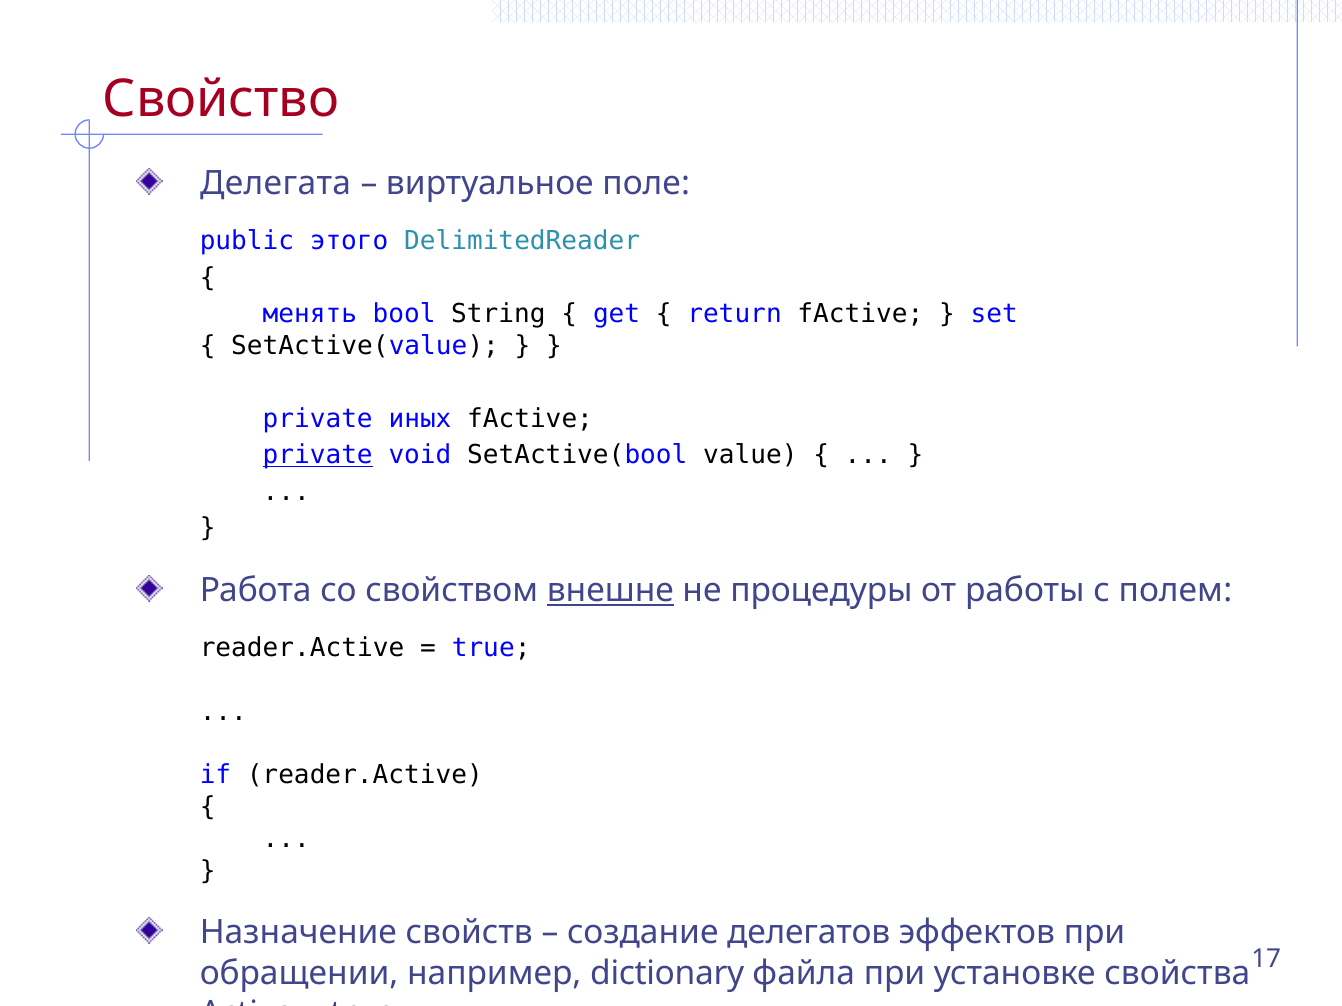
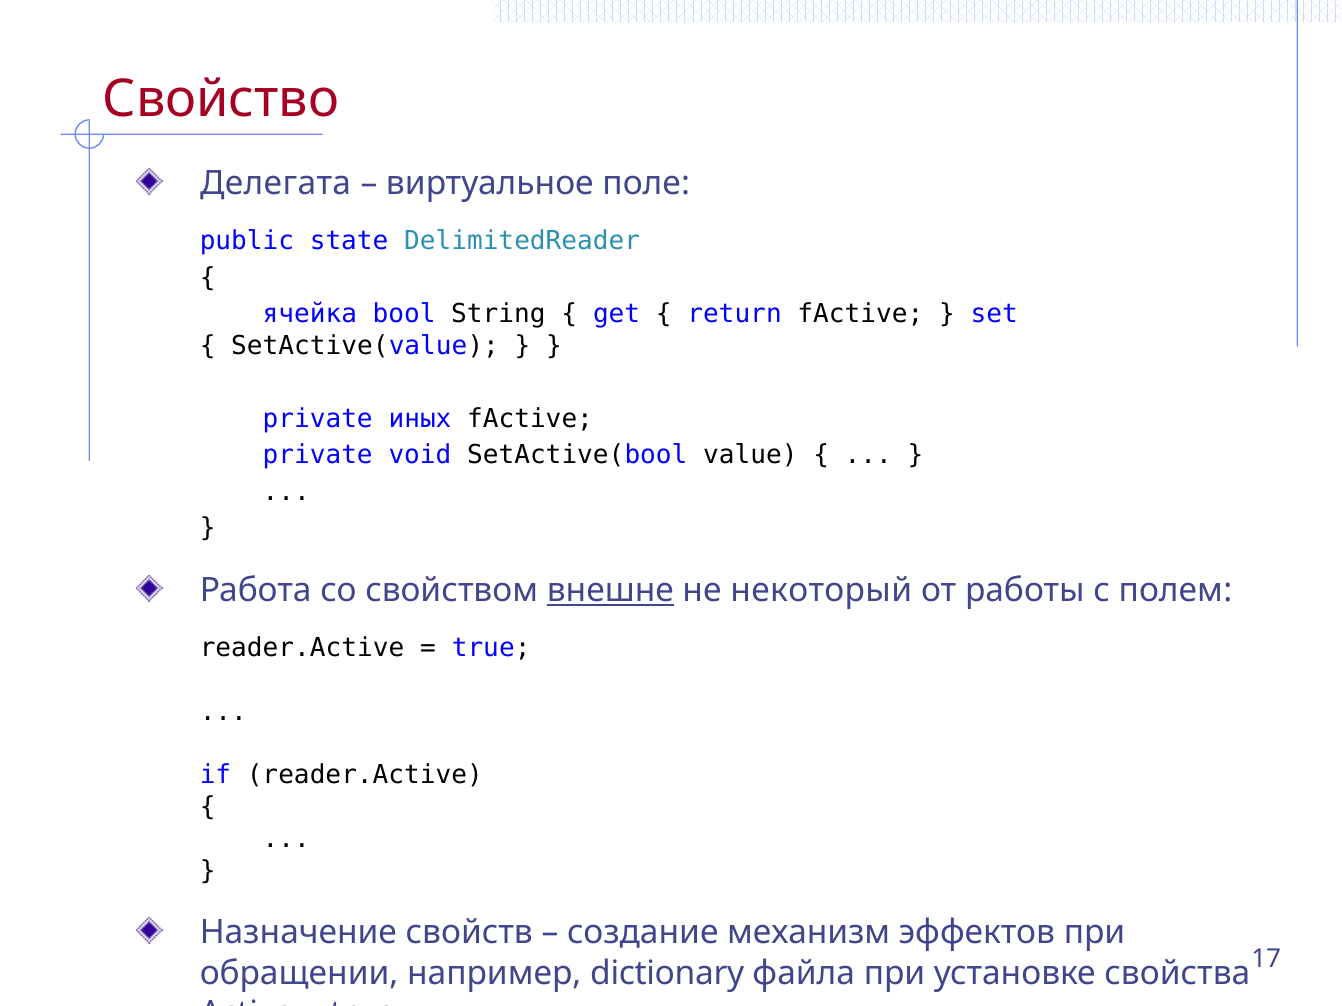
этого: этого -> state (349, 241)
менять: менять -> ячейка (310, 314)
private underline: present -> none (318, 455)
процедуры: процедуры -> некоторый (821, 591)
делегатов: делегатов -> механизм (809, 933)
